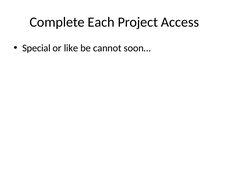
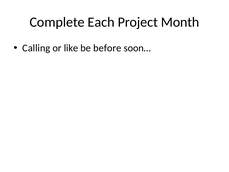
Access: Access -> Month (180, 22)
Special: Special -> Calling (36, 48)
cannot: cannot -> before (107, 48)
